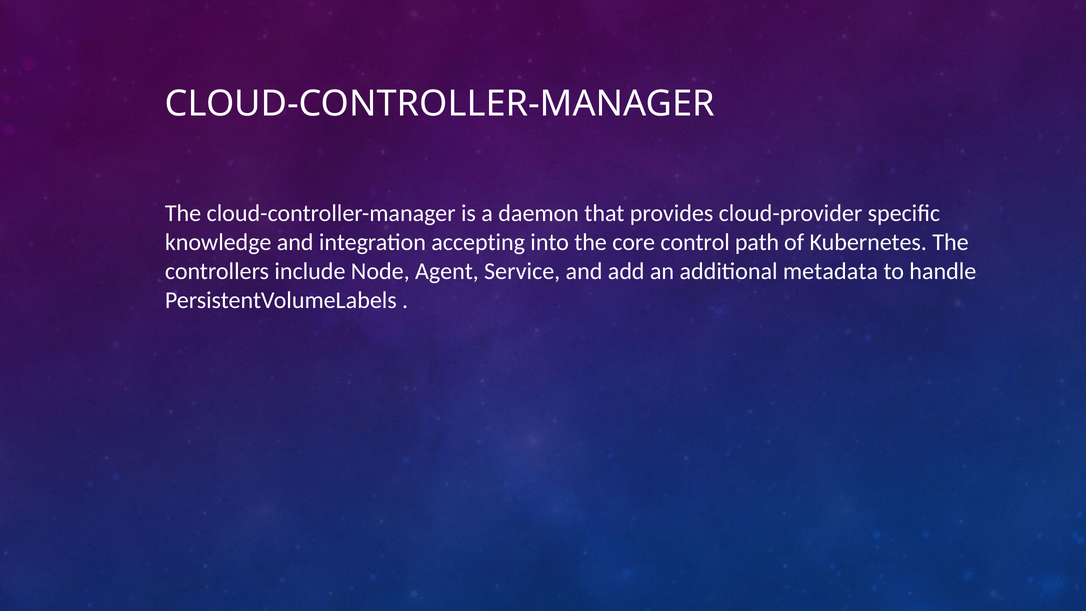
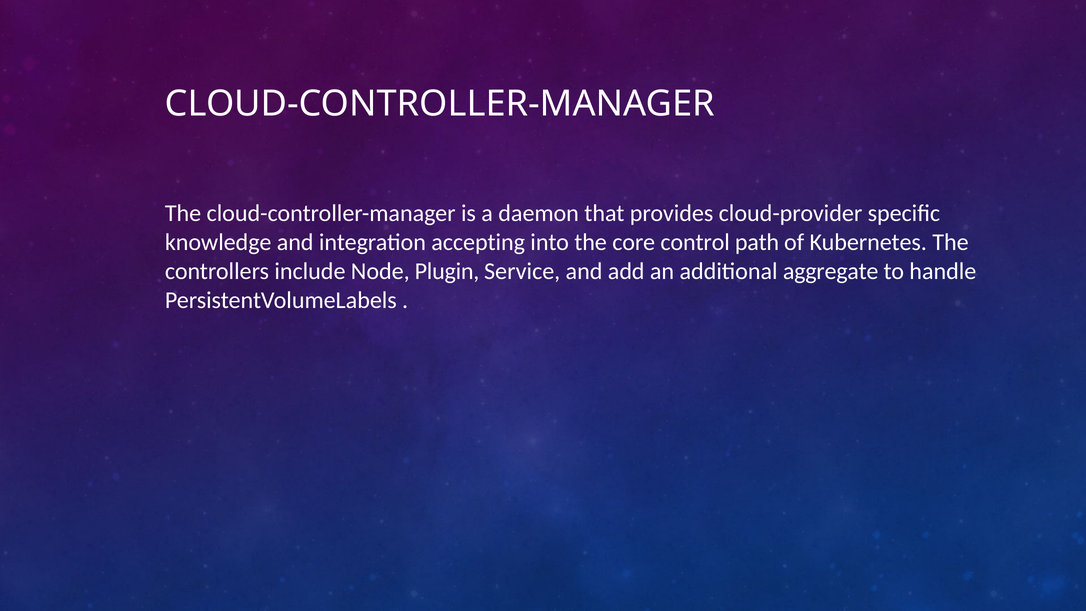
Agent: Agent -> Plugin (447, 271)
metadata: metadata -> aggregate (831, 271)
